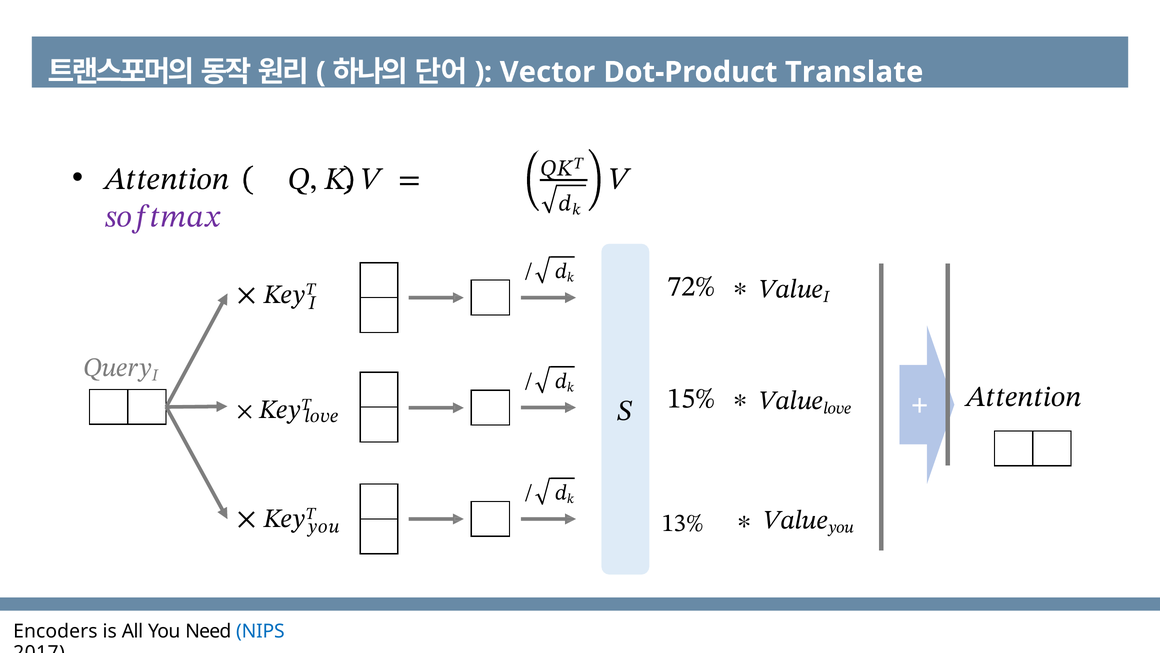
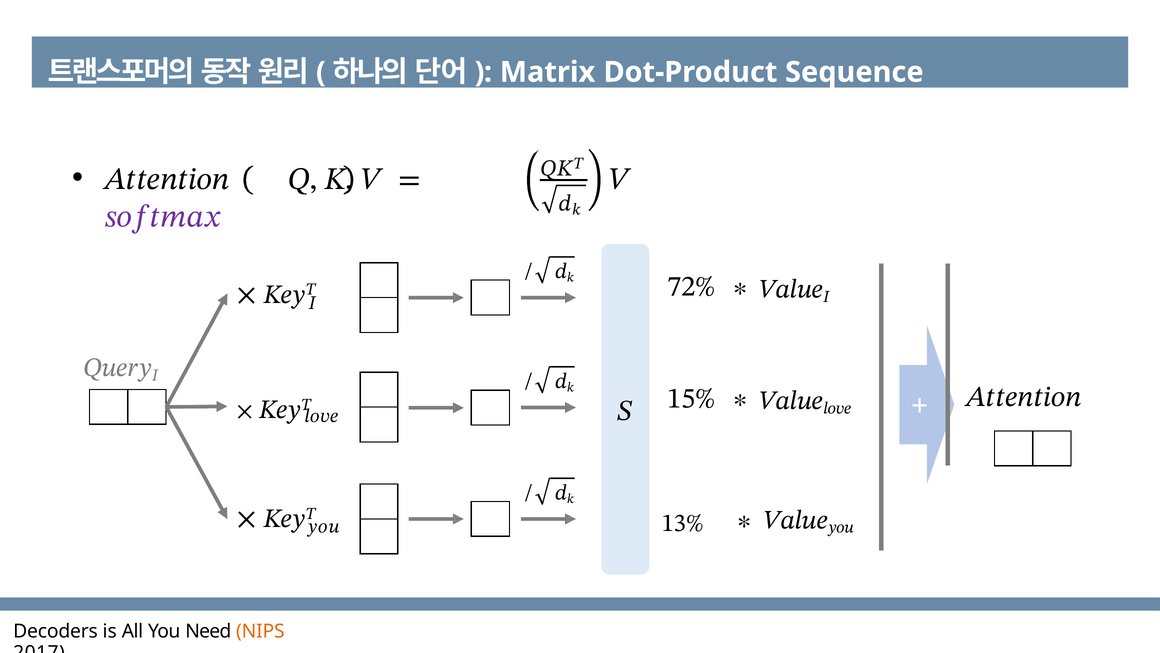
Vector: Vector -> Matrix (548, 72)
Translate: Translate -> Sequence (854, 72)
Encoders: Encoders -> Decoders (56, 631)
NIPS colour: blue -> orange (260, 631)
